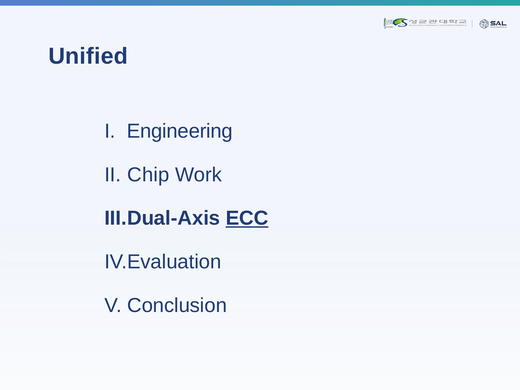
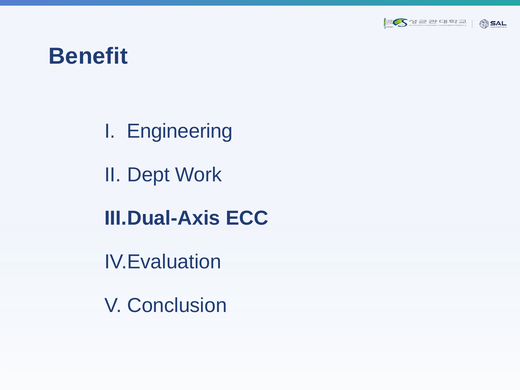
Unified: Unified -> Benefit (88, 56)
Chip: Chip -> Dept (148, 175)
ECC underline: present -> none (247, 218)
